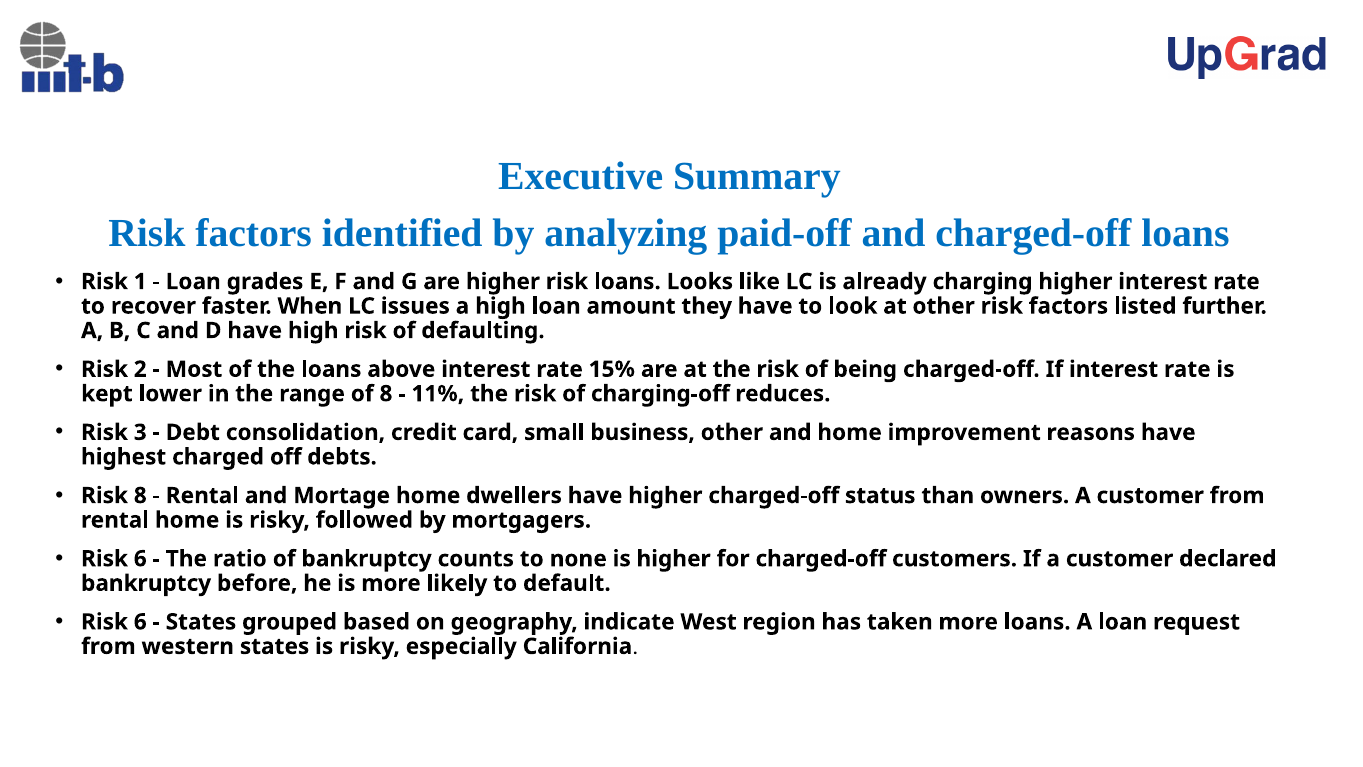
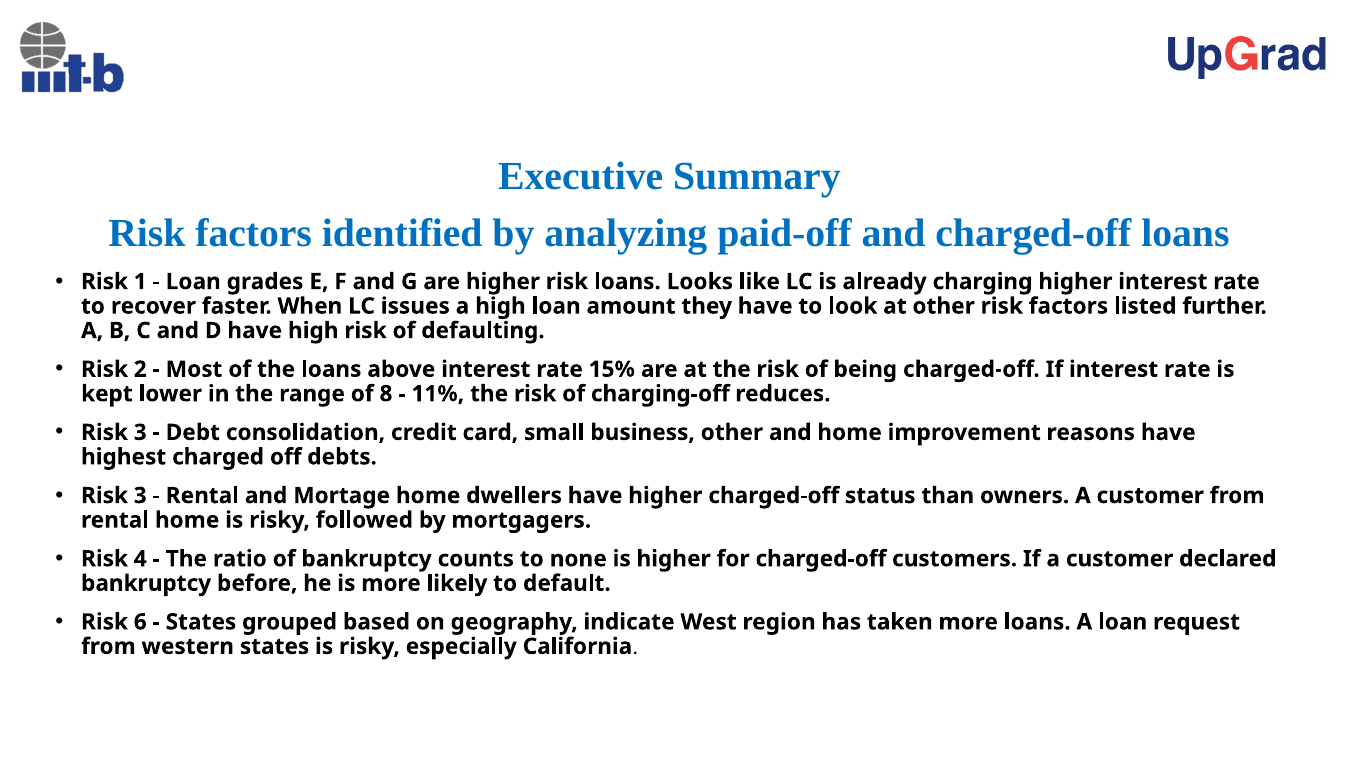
8: 8 -> 3 (140, 495)
6: 6 -> 4 (140, 559)
